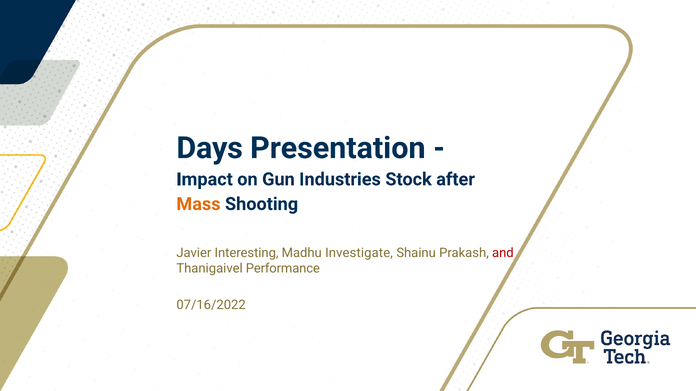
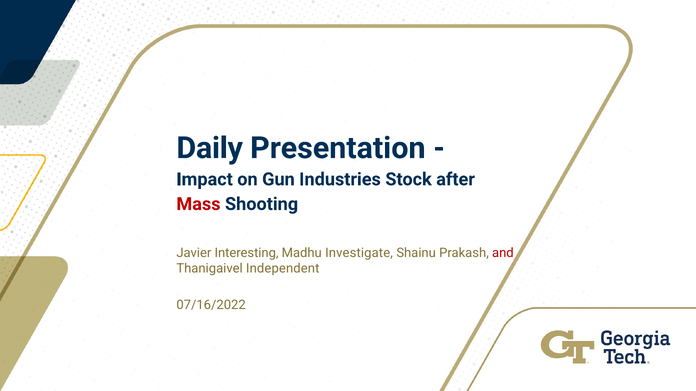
Days: Days -> Daily (210, 148)
Mass colour: orange -> red (198, 204)
Performance: Performance -> Independent (283, 269)
